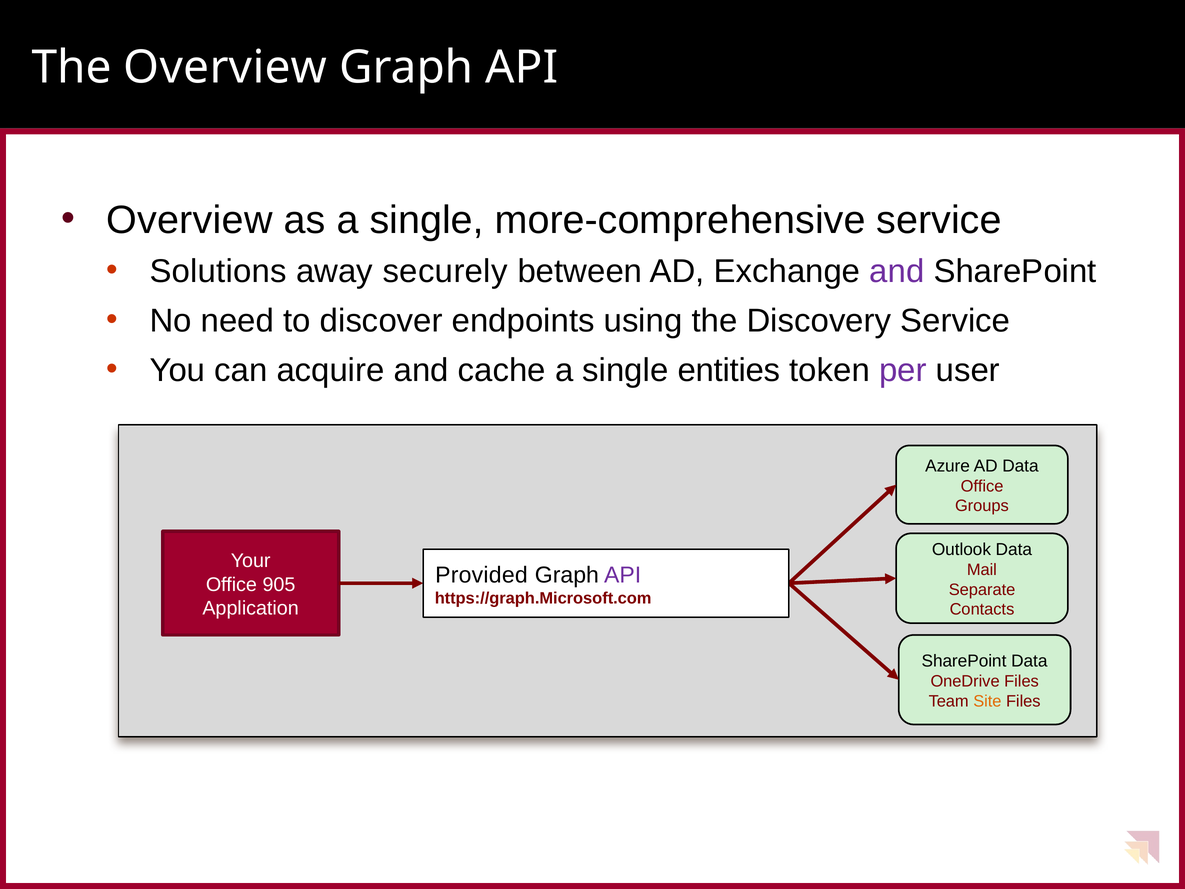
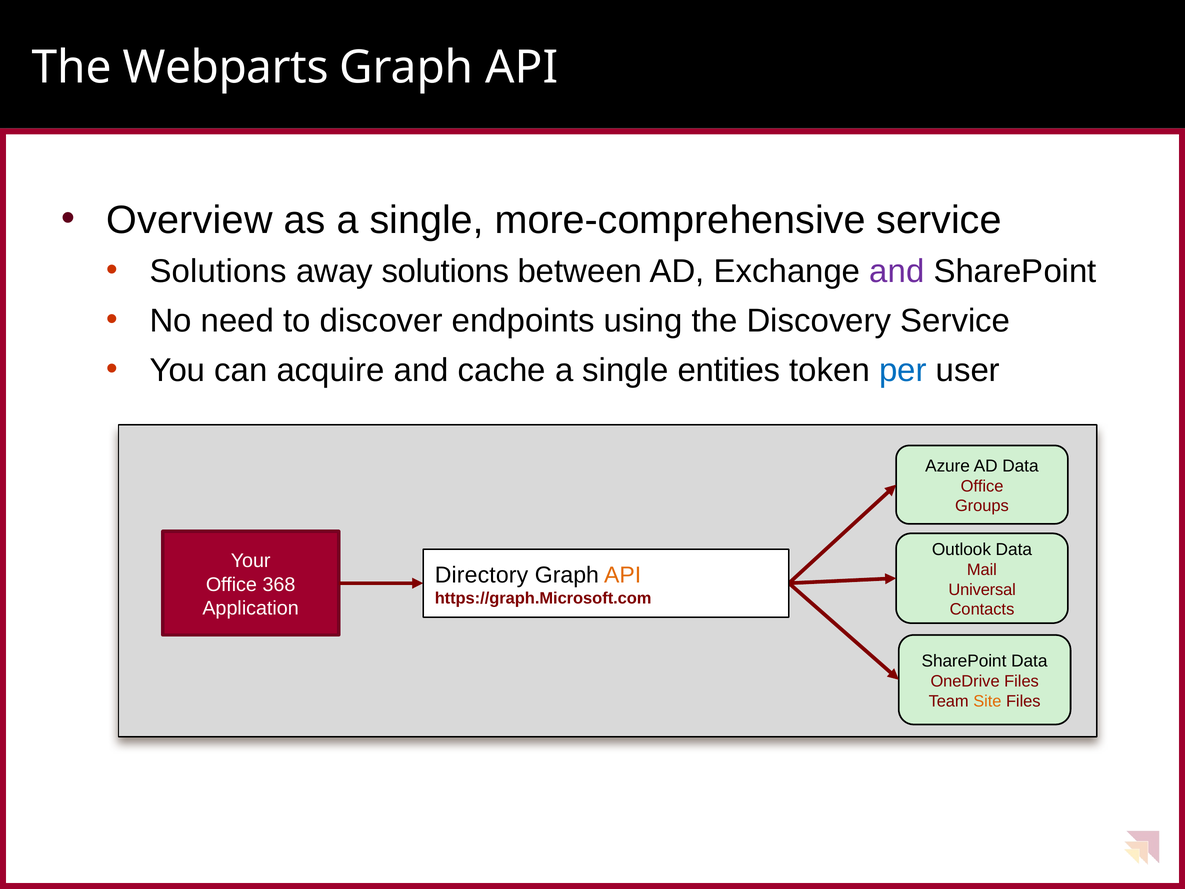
The Overview: Overview -> Webparts (226, 67)
away securely: securely -> solutions (445, 271)
per colour: purple -> blue (903, 370)
Provided: Provided -> Directory (482, 575)
API colour: purple -> orange (623, 575)
905: 905 -> 368 (279, 584)
Separate: Separate -> Universal (982, 590)
